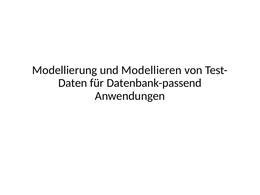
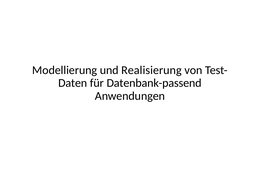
Modellieren: Modellieren -> Realisierung (152, 70)
